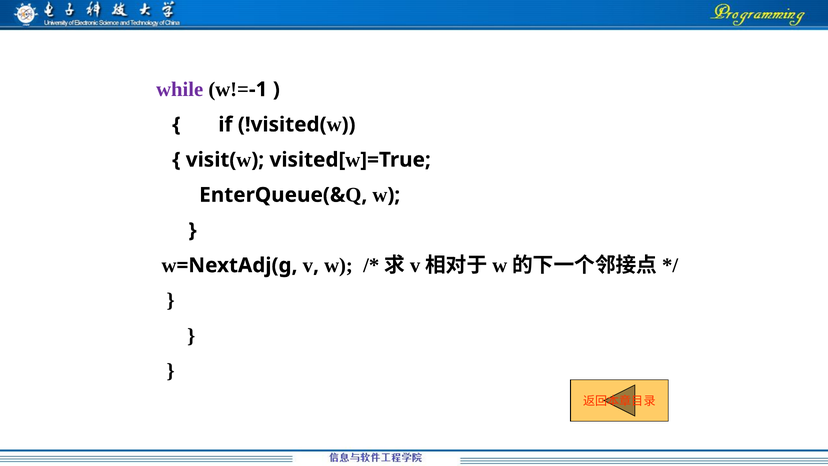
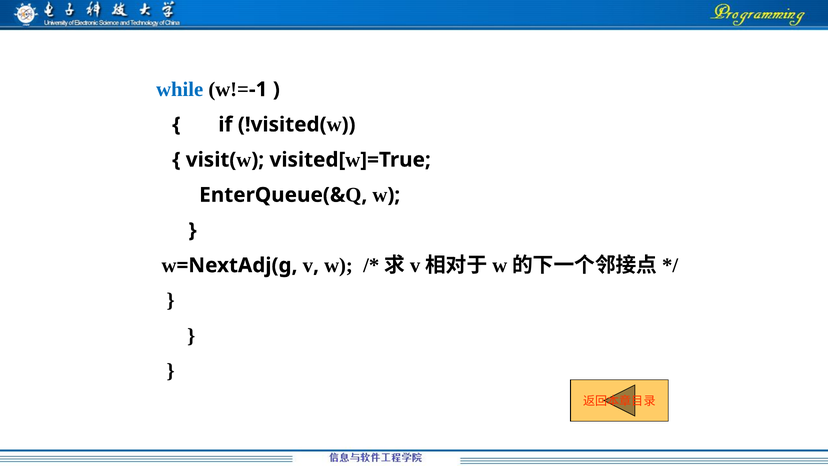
while colour: purple -> blue (180, 89)
